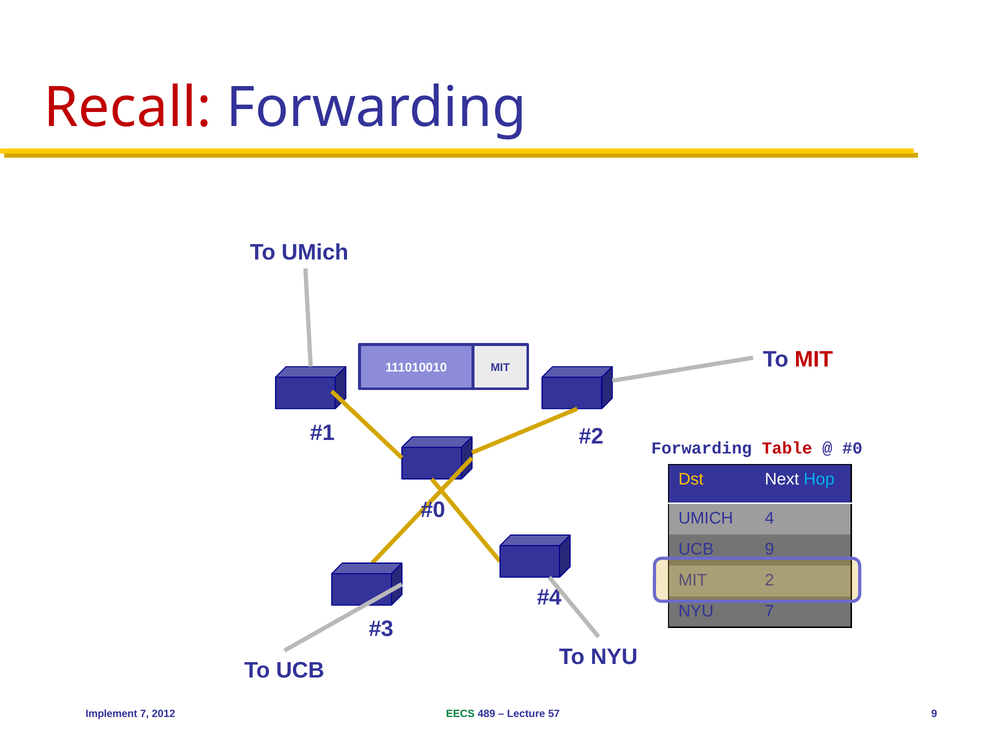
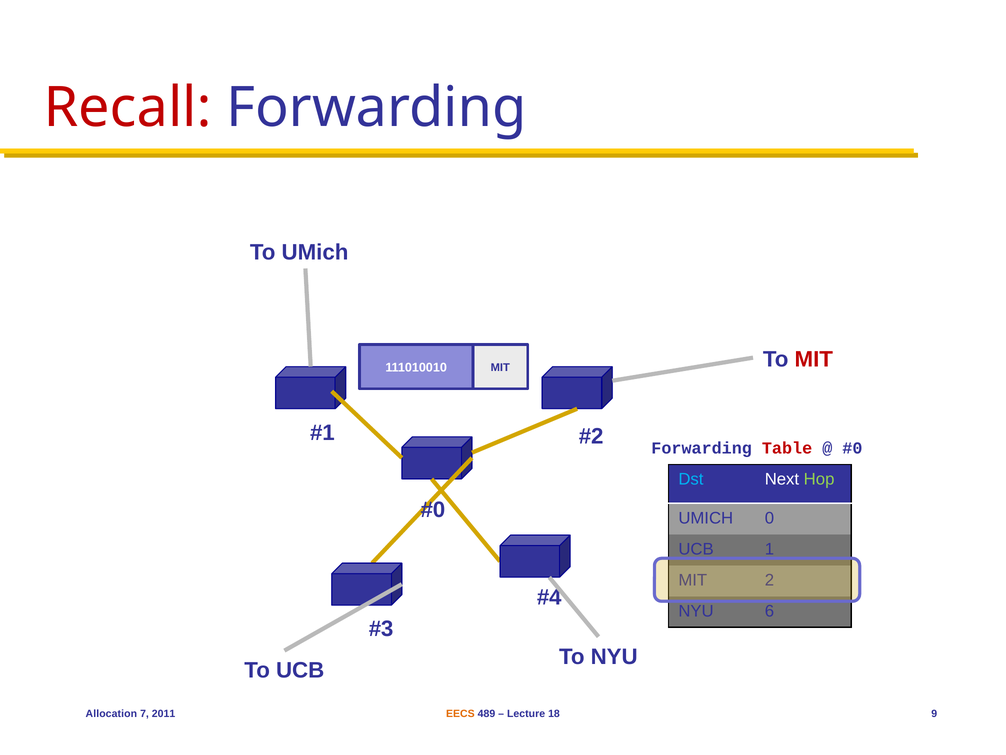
Dst colour: yellow -> light blue (691, 479)
Hop colour: light blue -> light green (819, 479)
4: 4 -> 0 (769, 518)
UCB 9: 9 -> 1 (769, 549)
NYU 7: 7 -> 6 (769, 611)
Implement: Implement -> Allocation (111, 713)
2012: 2012 -> 2011 (164, 713)
EECS colour: green -> orange (460, 713)
57: 57 -> 18 (554, 713)
